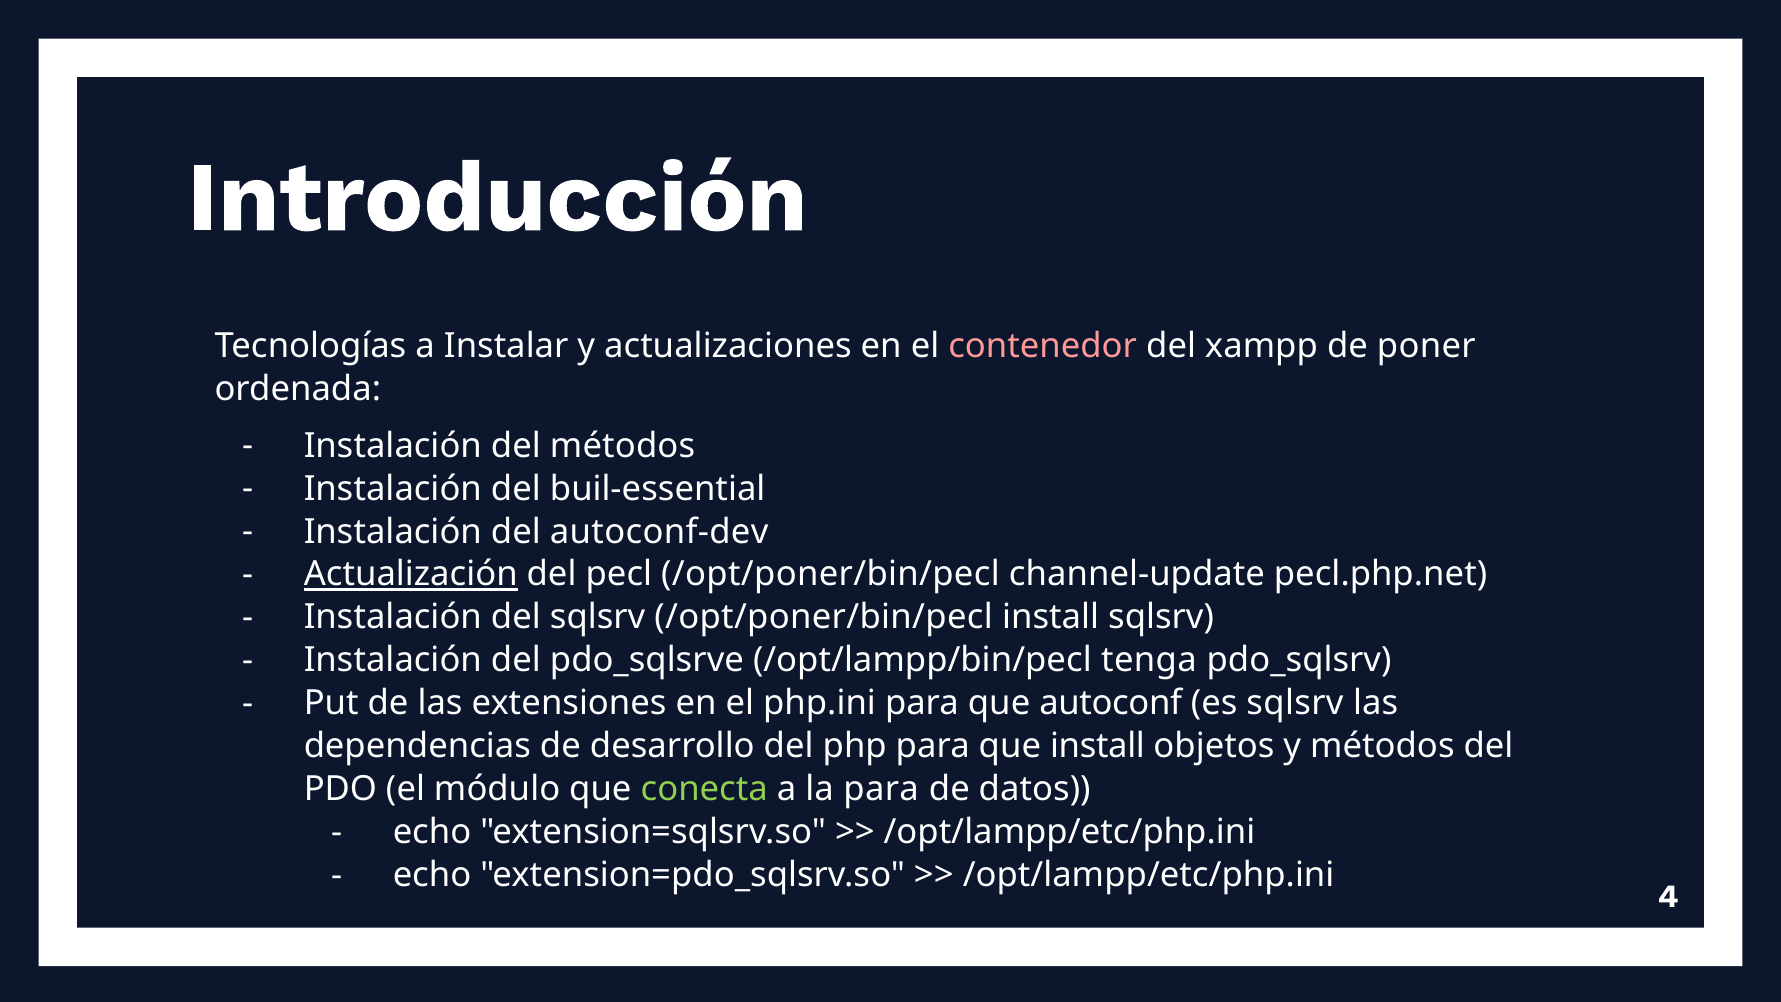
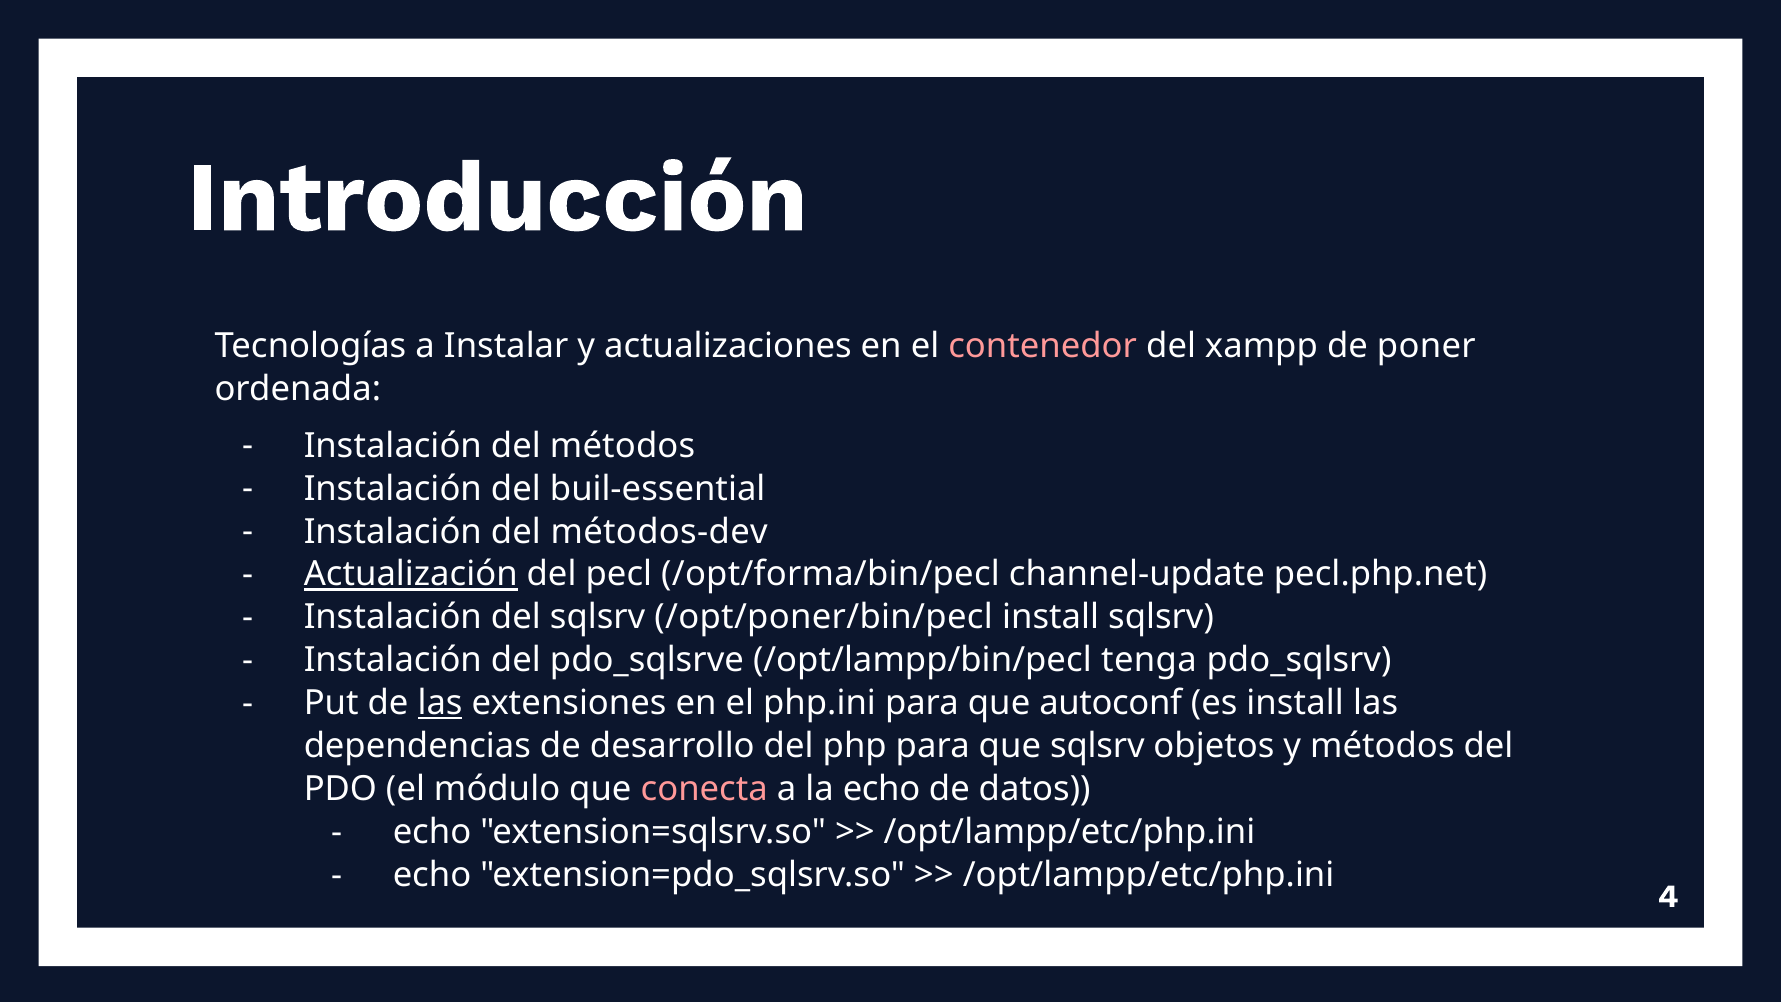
autoconf-dev: autoconf-dev -> métodos-dev (659, 531)
pecl /opt/poner/bin/pecl: /opt/poner/bin/pecl -> /opt/forma/bin/pecl (831, 574)
las underline: none -> present (440, 703)
es sqlsrv: sqlsrv -> install (1295, 703)
que install: install -> sqlsrv (1097, 746)
conecta colour: light green -> pink (704, 789)
la para: para -> echo (881, 789)
